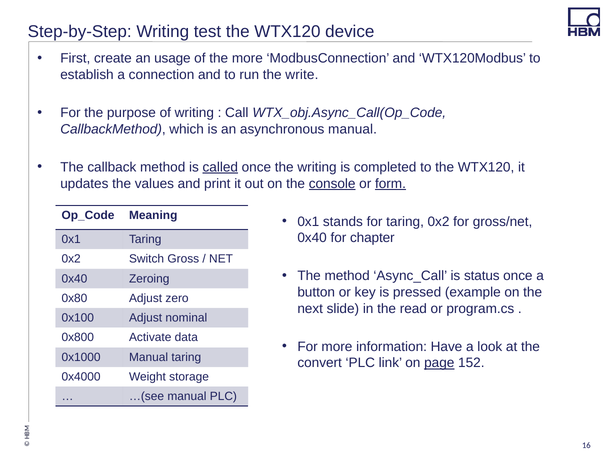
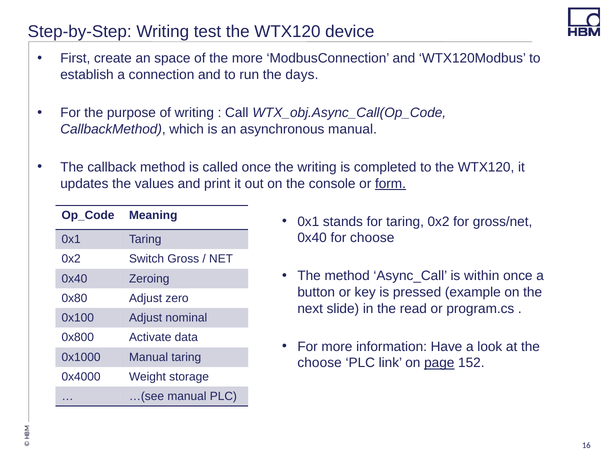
usage: usage -> space (172, 58)
write: write -> days (302, 75)
called underline: present -> none (220, 167)
console underline: present -> none (332, 184)
for chapter: chapter -> choose (372, 238)
status: status -> within (482, 276)
convert: convert -> choose (320, 363)
